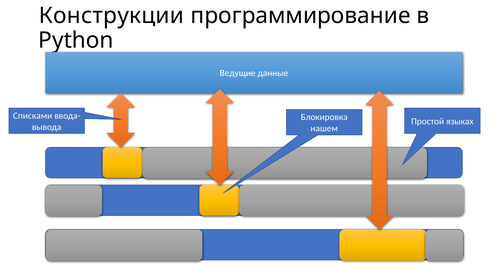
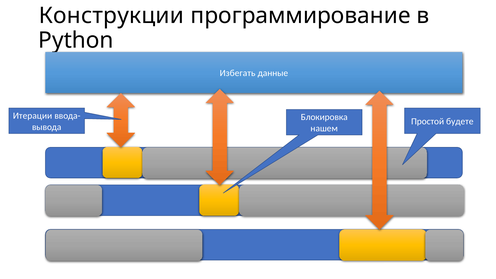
Ведущие: Ведущие -> Избегать (238, 73)
Списками: Списками -> Итерации (33, 116)
языках: языках -> будете (460, 121)
